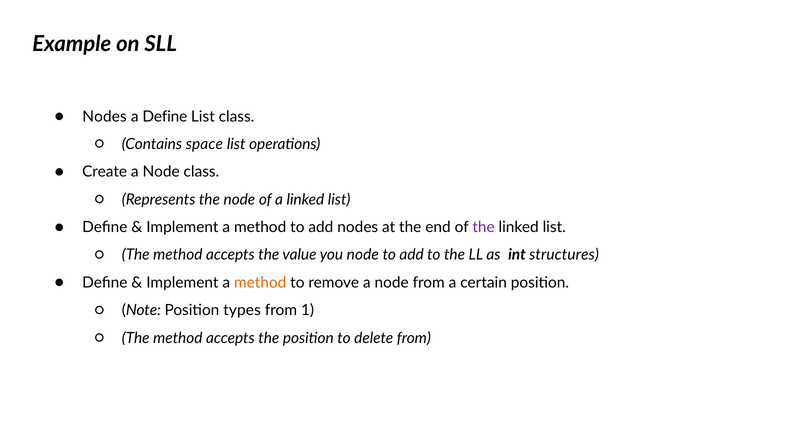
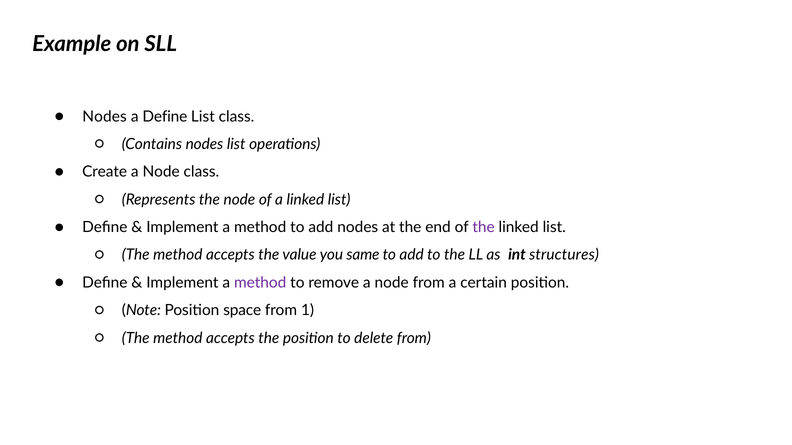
Contains space: space -> nodes (204, 144)
you node: node -> same (363, 255)
method colour: orange -> purple (260, 283)
types: types -> space (242, 311)
